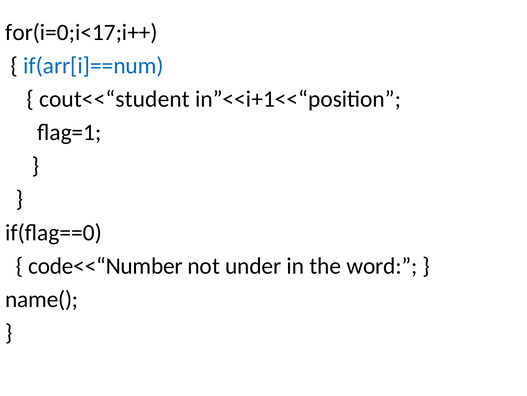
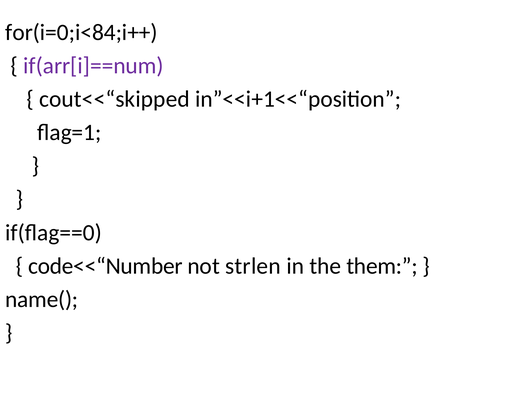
for(i=0;i<17;i++: for(i=0;i<17;i++ -> for(i=0;i<84;i++ (82, 32)
if(arr[i]==num colour: blue -> purple (93, 66)
cout<<“student: cout<<“student -> cout<<“skipped (114, 99)
under: under -> strlen (253, 265)
word: word -> them (382, 265)
